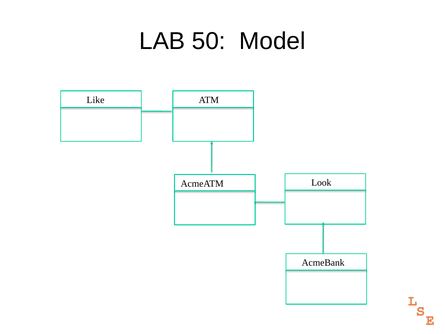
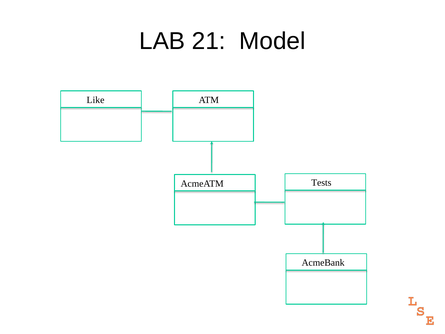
50: 50 -> 21 (209, 41)
Look: Look -> Tests (321, 183)
